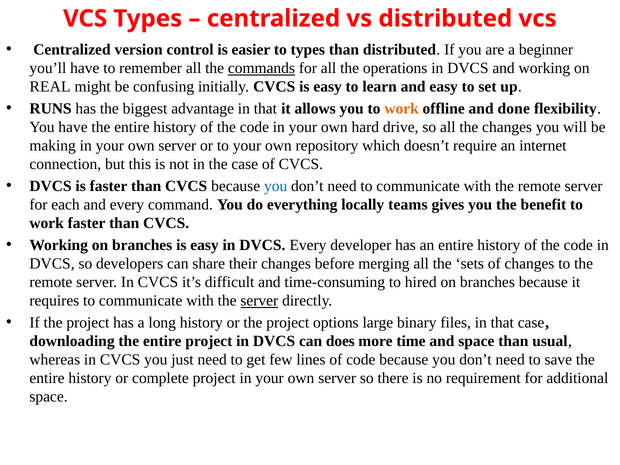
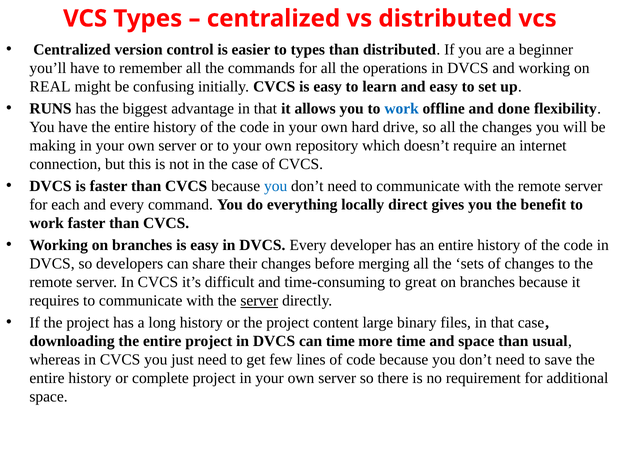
commands underline: present -> none (261, 68)
work colour: orange -> blue (402, 109)
teams: teams -> direct (408, 205)
hired: hired -> great (421, 282)
options: options -> content (336, 322)
can does: does -> time (340, 341)
